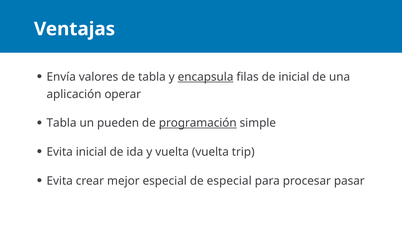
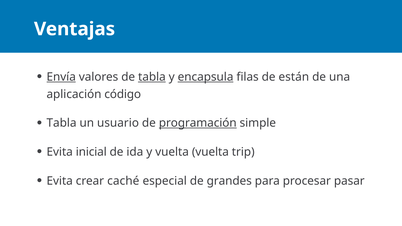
Envía underline: none -> present (61, 77)
tabla underline: none -> present (152, 77)
de inicial: inicial -> están (294, 77)
operar: operar -> código (123, 94)
pueden: pueden -> usuario (118, 123)
mejor: mejor -> caché (123, 181)
de especial: especial -> grandes (229, 181)
